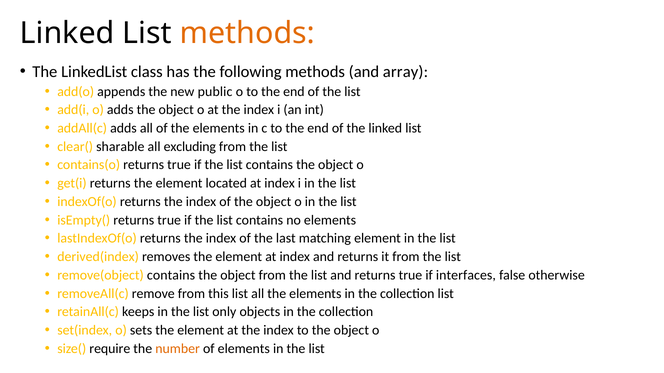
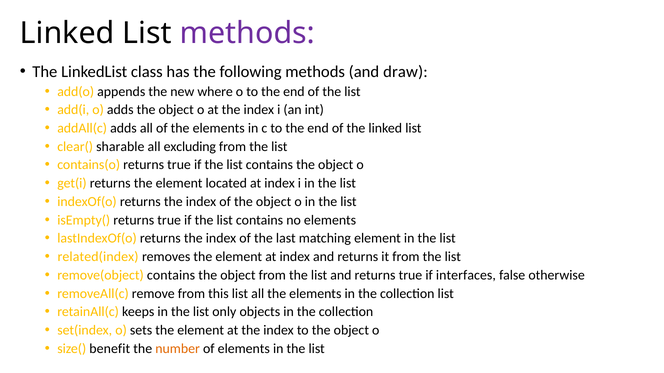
methods colour: orange -> purple (247, 33)
array: array -> draw (405, 72)
public: public -> where (215, 92)
derived(index: derived(index -> related(index (98, 257)
require: require -> benefit (110, 349)
